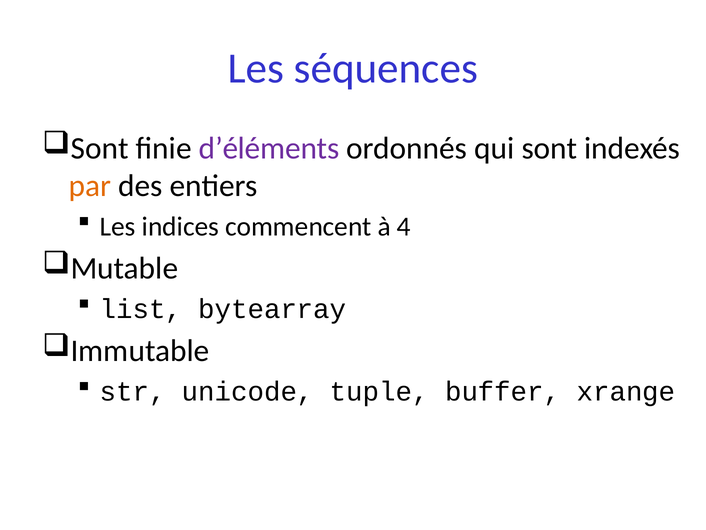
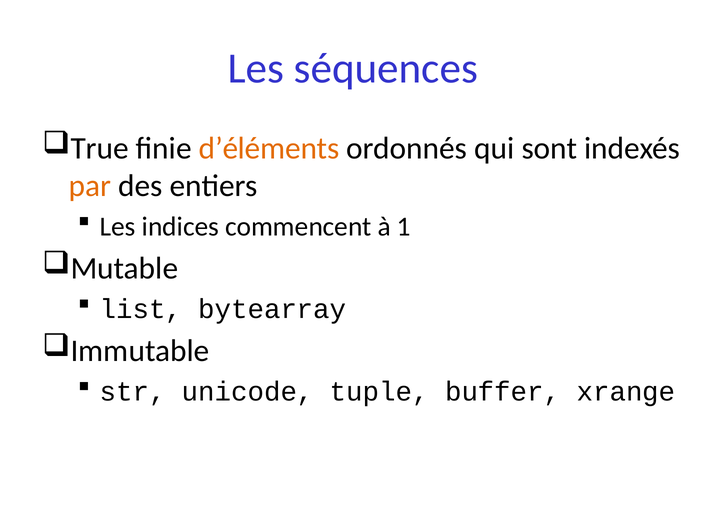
Sont: Sont -> True (100, 148)
d’éléments colour: purple -> orange (269, 148)
4: 4 -> 1 (404, 226)
